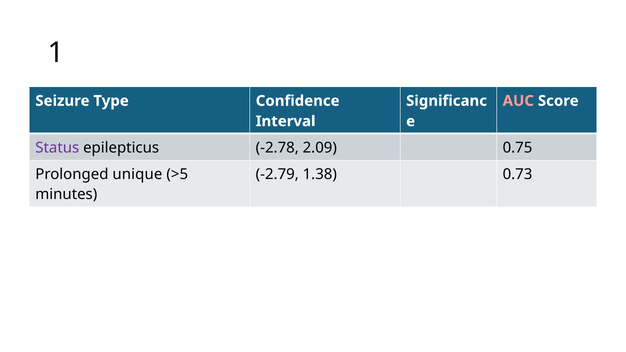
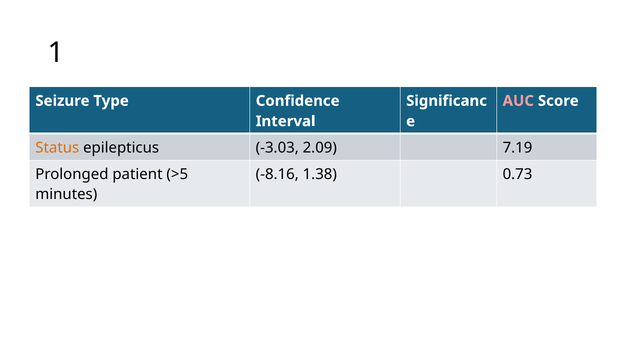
Status colour: purple -> orange (57, 148)
-2.78: -2.78 -> -3.03 (277, 148)
0.75: 0.75 -> 7.19 (518, 148)
unique: unique -> patient (137, 174)
-2.79: -2.79 -> -8.16 (277, 174)
